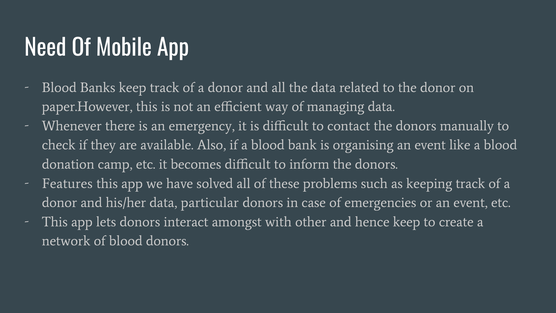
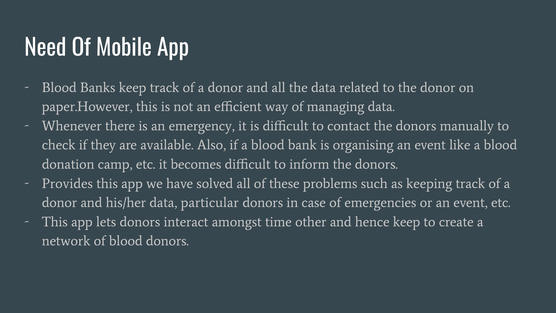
Features: Features -> Provides (67, 183)
with: with -> time (278, 222)
